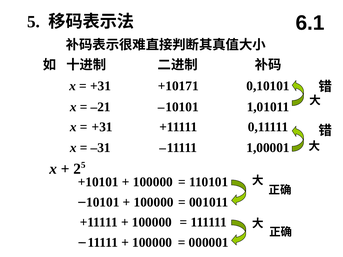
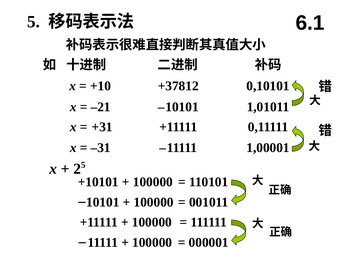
+31: +31 -> +10 (101, 86)
+10171: +10171 -> +37812 (178, 86)
